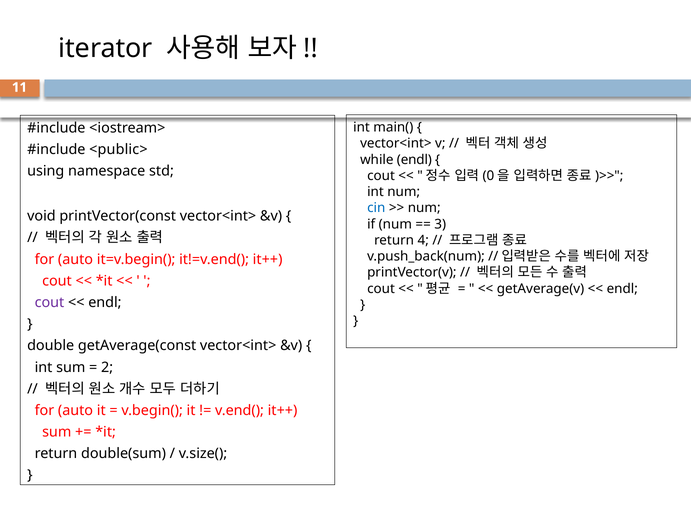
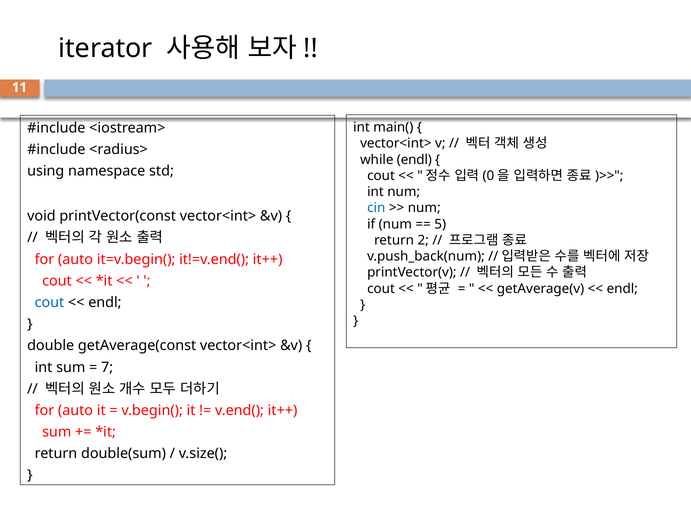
<public>: <public> -> <radius> (119, 150)
3: 3 -> 5 (440, 224)
4: 4 -> 2 (423, 240)
cout colour: purple -> blue (49, 303)
2: 2 -> 7 (107, 367)
